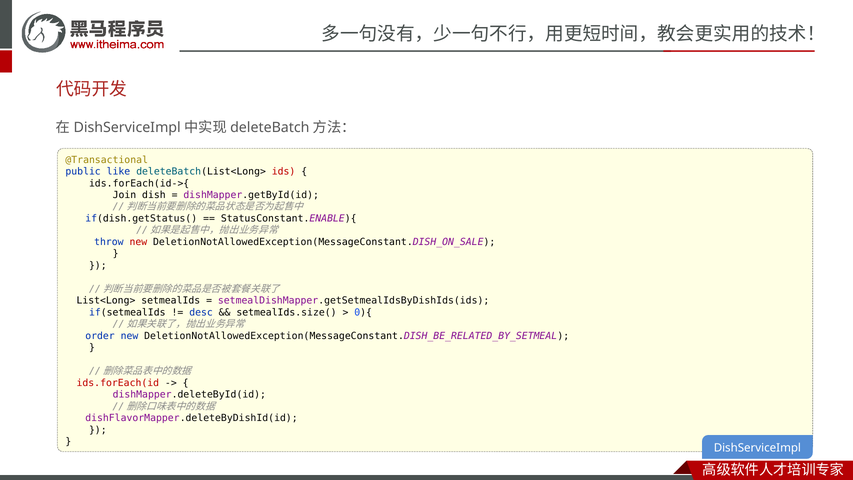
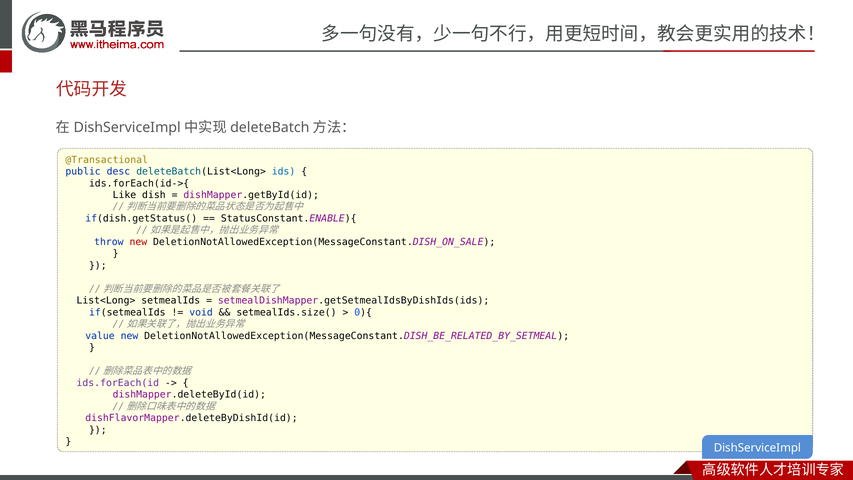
like: like -> desc (118, 171)
ids colour: red -> blue (284, 171)
Join: Join -> Like (124, 195)
desc: desc -> void (201, 312)
order: order -> value (100, 336)
ids.forEach(id colour: red -> purple (118, 383)
